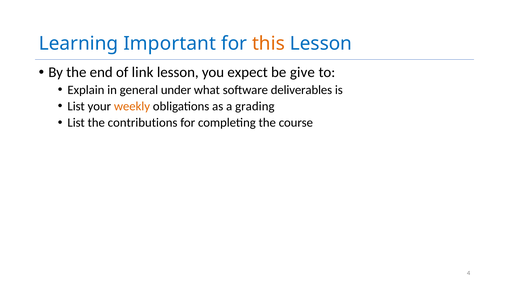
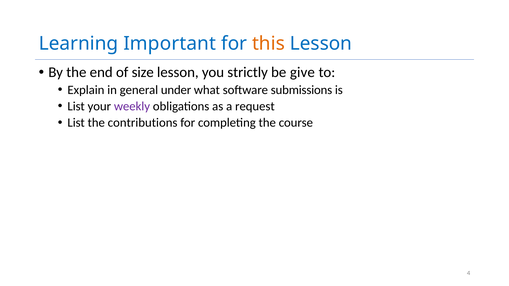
link: link -> size (143, 72)
expect: expect -> strictly (248, 72)
deliverables: deliverables -> submissions (301, 90)
weekly colour: orange -> purple (132, 106)
grading: grading -> request (255, 106)
